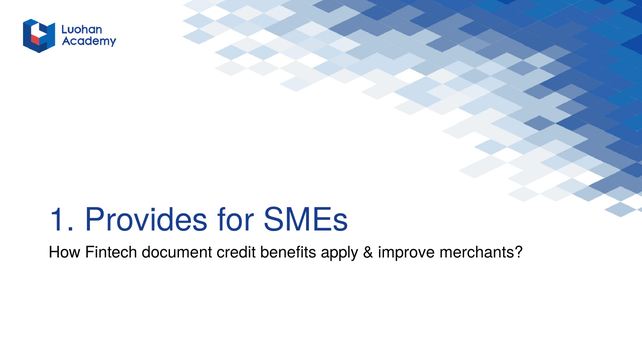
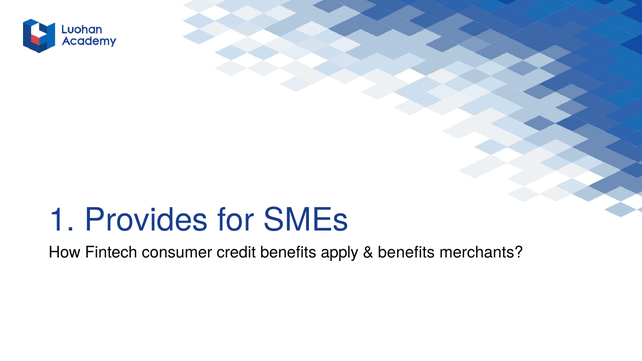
document: document -> consumer (177, 253)
improve: improve -> benefits (406, 253)
